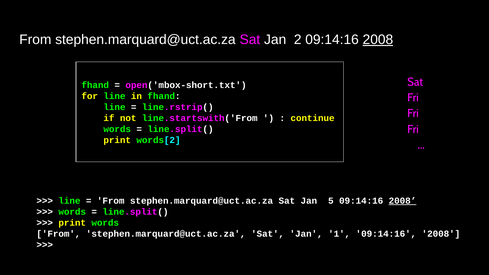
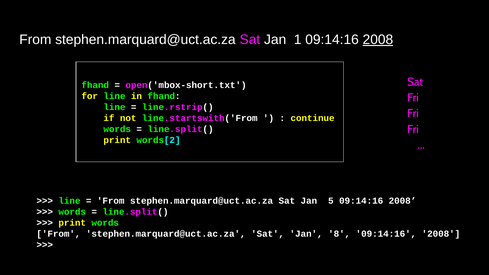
2: 2 -> 1 (298, 40)
2008 underline: present -> none (402, 201)
1: 1 -> 8 (339, 234)
